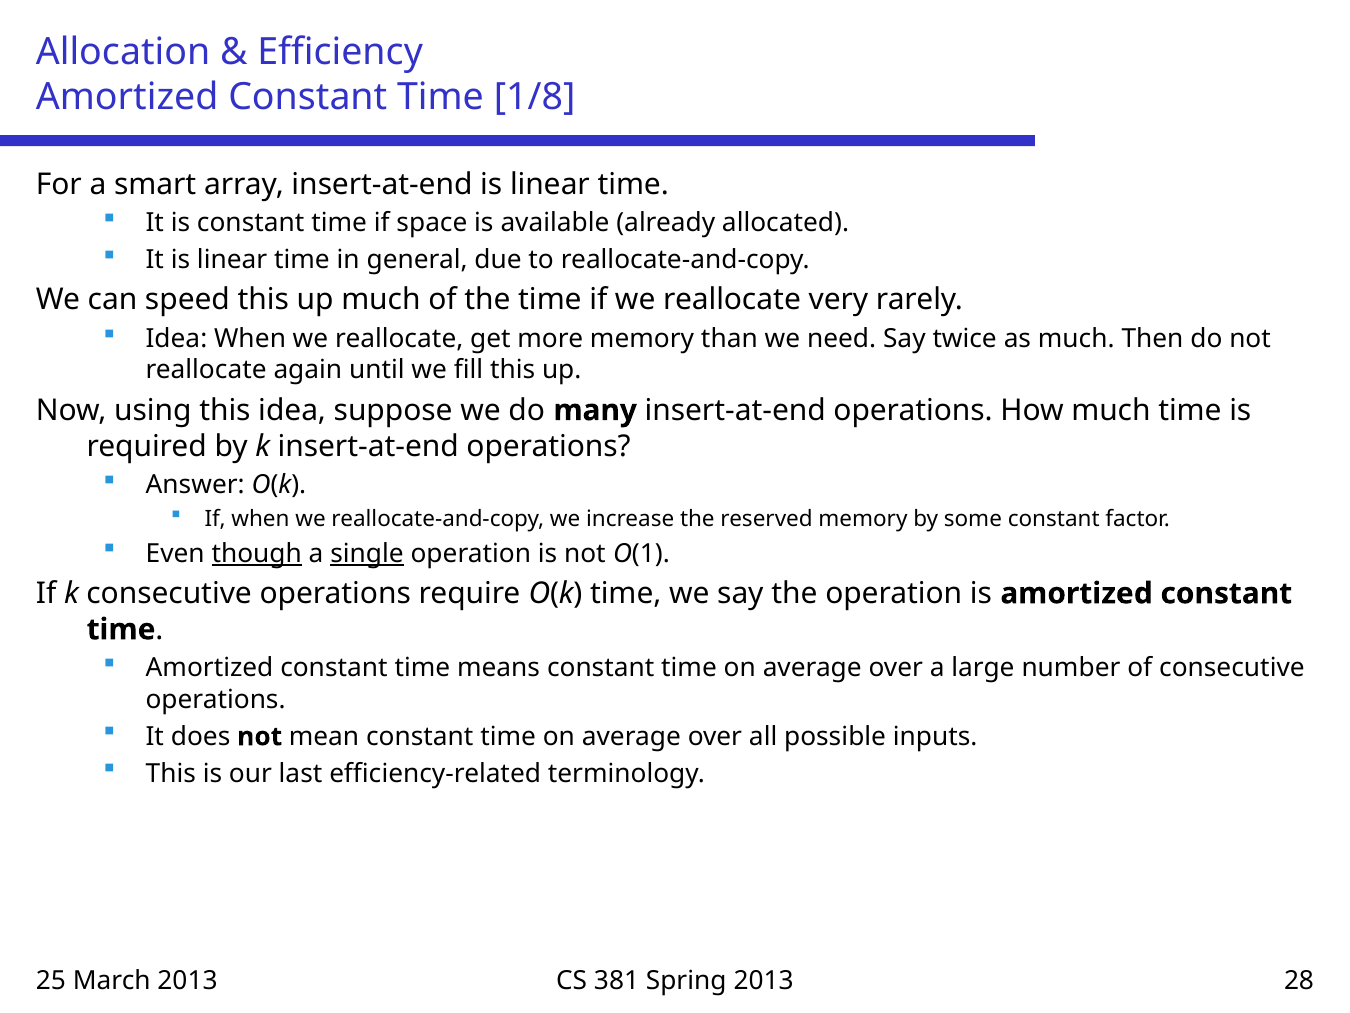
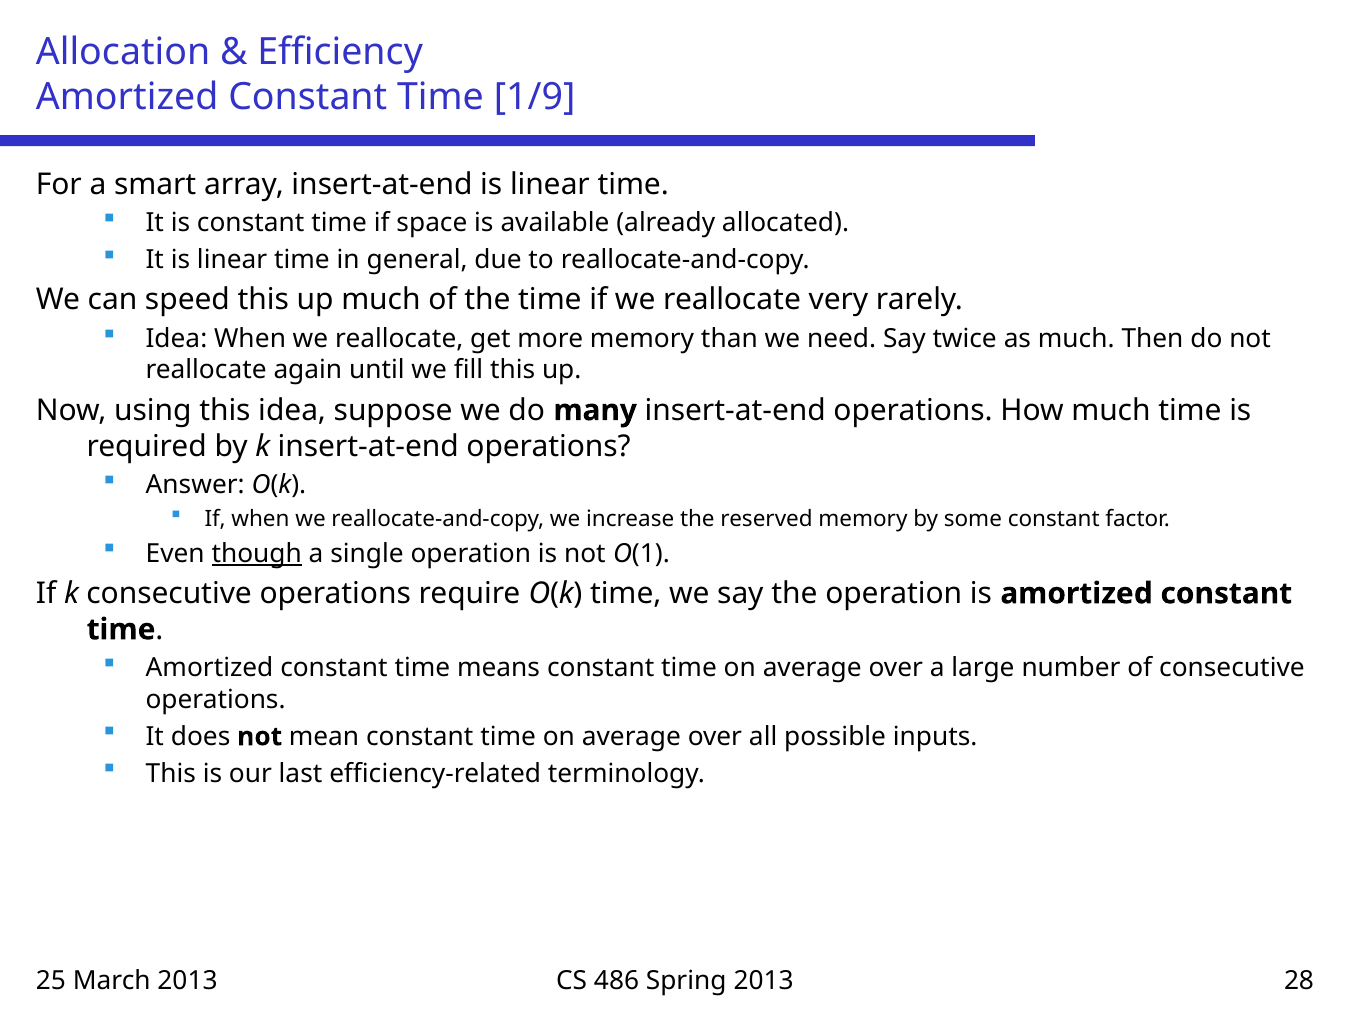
1/8: 1/8 -> 1/9 (535, 97)
single underline: present -> none (367, 553)
381: 381 -> 486 (617, 981)
